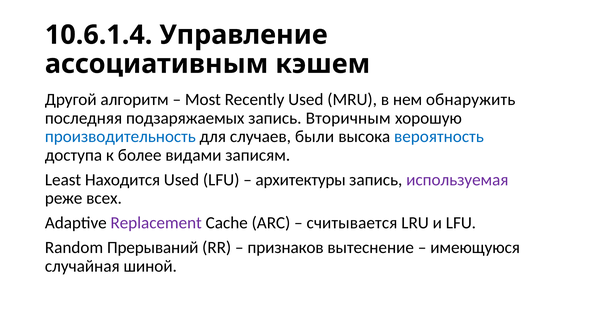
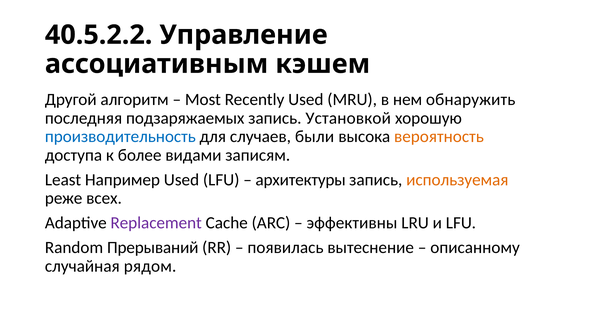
10.6.1.4: 10.6.1.4 -> 40.5.2.2 (99, 35)
Вторичным: Вторичным -> Установкой (348, 118)
вероятность colour: blue -> orange (439, 137)
Находится: Находится -> Например (122, 180)
используемая colour: purple -> orange (457, 180)
считывается: считывается -> эффективны (352, 223)
признаков: признаков -> появилась (285, 248)
имеющуюся: имеющуюся -> описанному (475, 248)
шиной: шиной -> рядом (150, 266)
